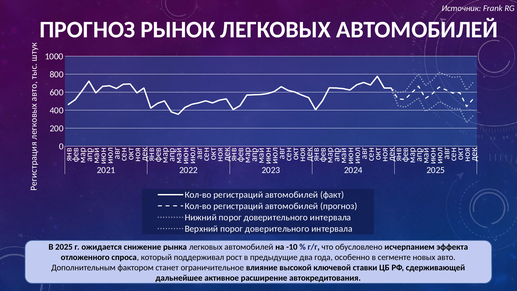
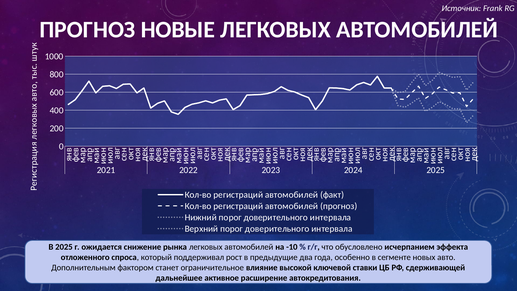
РЫНОК: РЫНОК -> НОВЫЕ (178, 30)
